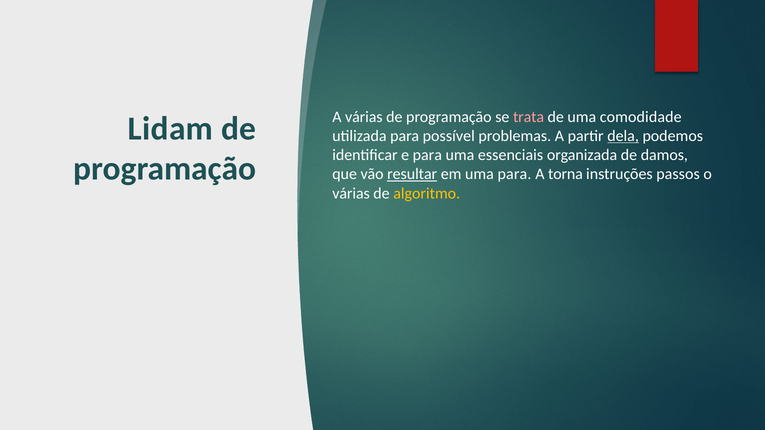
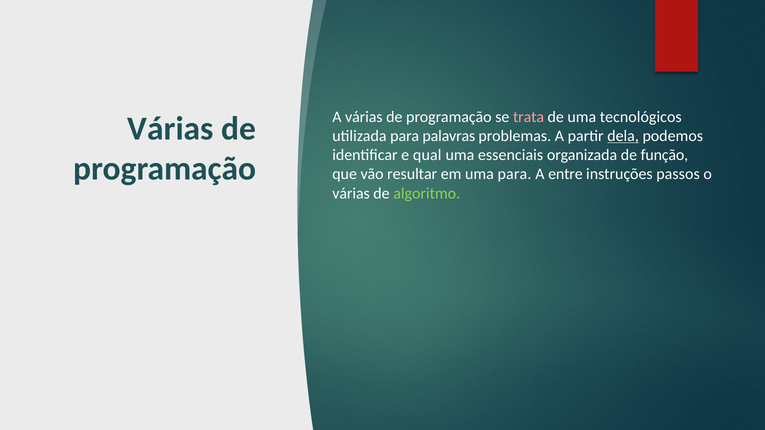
comodidade: comodidade -> tecnológicos (641, 117)
Lidam: Lidam -> Várias (171, 129)
possível: possível -> palavras (449, 136)
e para: para -> qual (427, 155)
damos: damos -> função (664, 155)
resultar underline: present -> none (412, 174)
torna: torna -> entre (565, 174)
algoritmo colour: yellow -> light green (427, 193)
